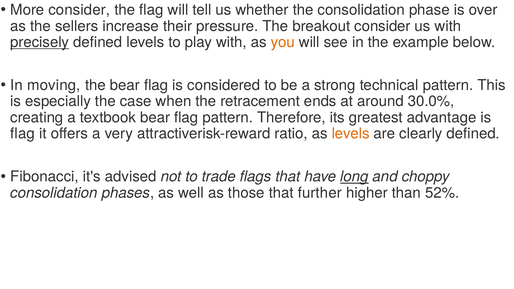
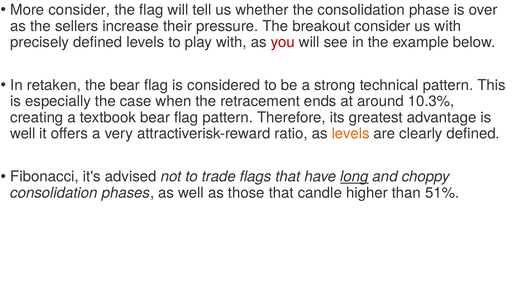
precisely underline: present -> none (40, 42)
you colour: orange -> red (283, 42)
moving: moving -> retaken (54, 85)
30.0%: 30.0% -> 10.3% (431, 101)
flag: flag -> well (23, 134)
further: further -> candle (320, 193)
52%: 52% -> 51% (442, 193)
